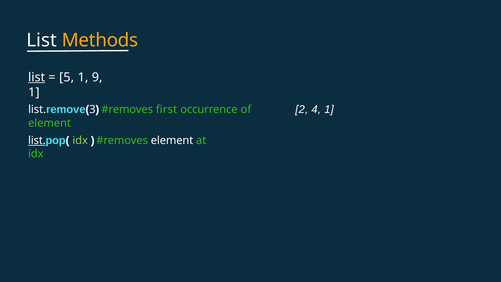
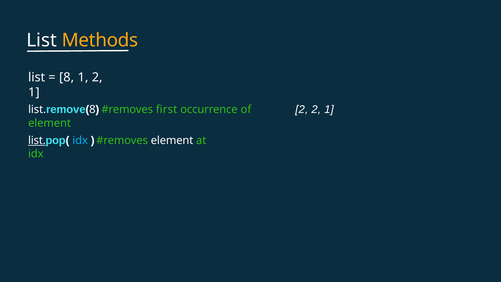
list underline: present -> none (37, 77)
5: 5 -> 8 (67, 77)
1 9: 9 -> 2 (97, 77)
2 4: 4 -> 2 (316, 110)
3: 3 -> 8 (92, 110)
idx colour: light green -> light blue (80, 140)
